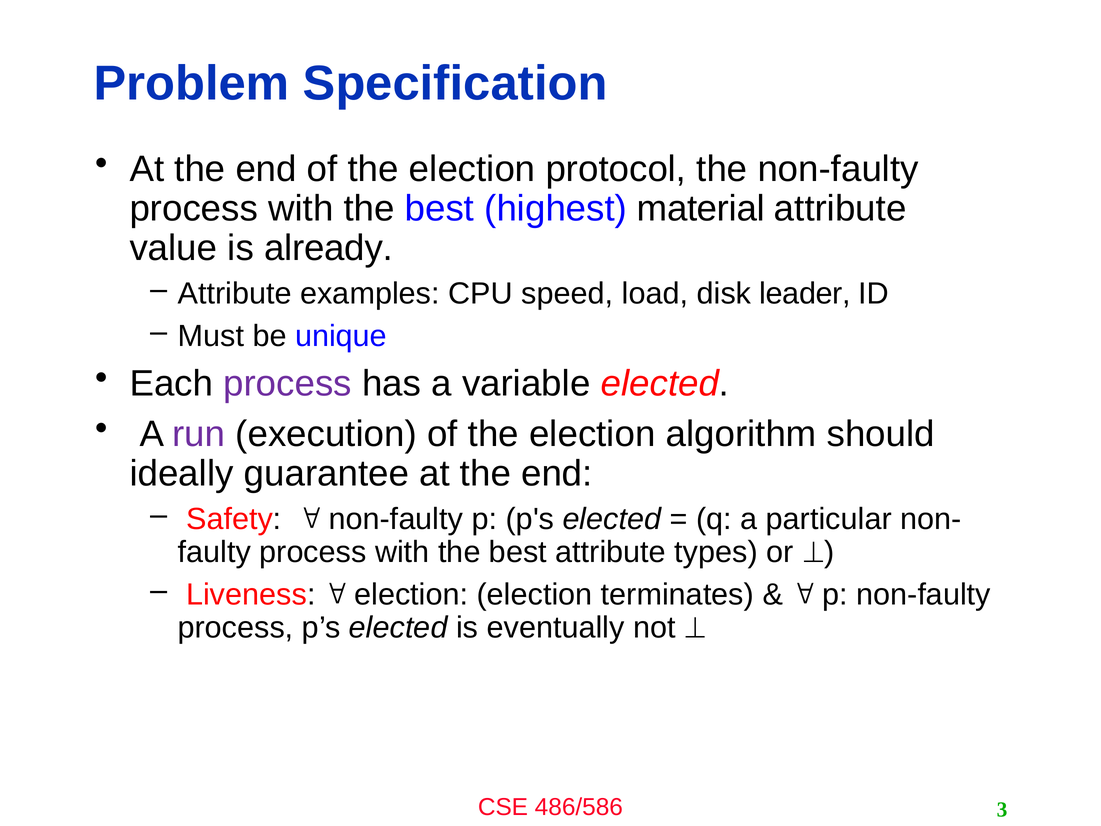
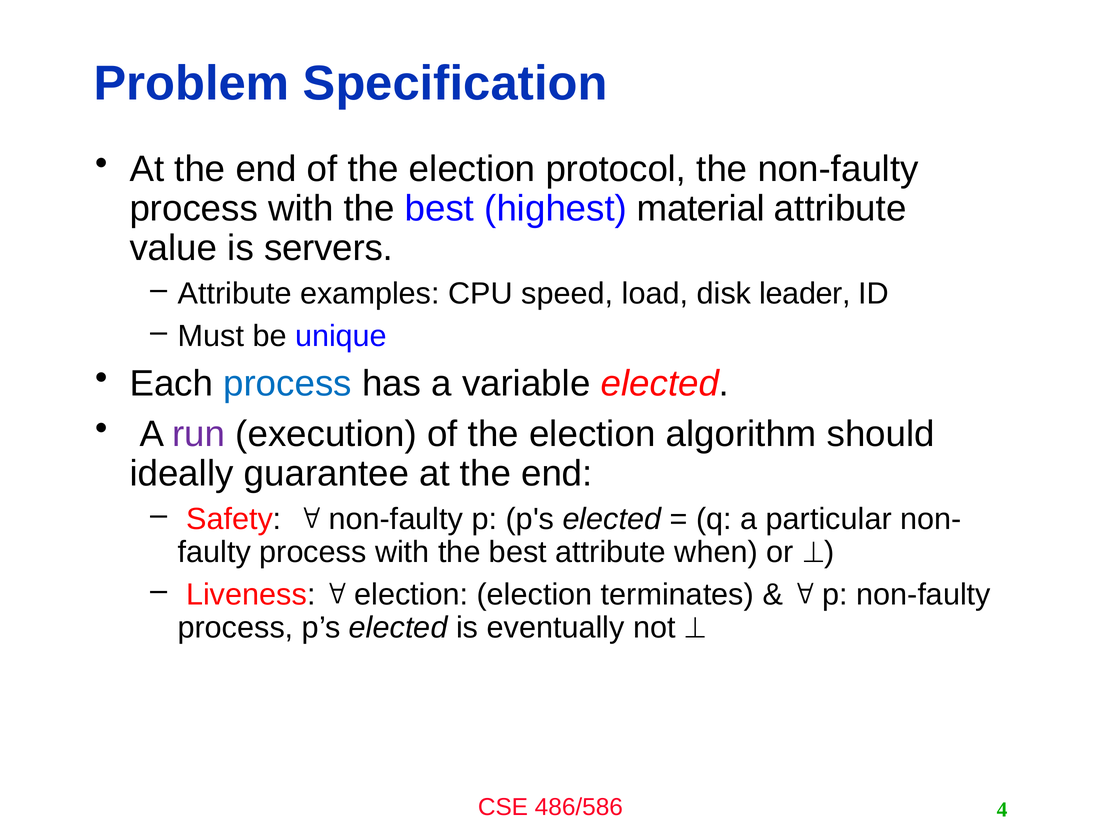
already: already -> servers (328, 248)
process colour: purple -> blue (288, 383)
types: types -> when (716, 552)
3: 3 -> 4 (1002, 810)
